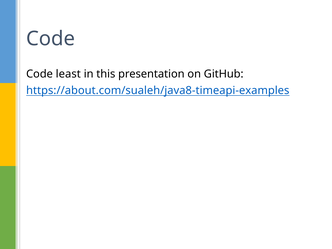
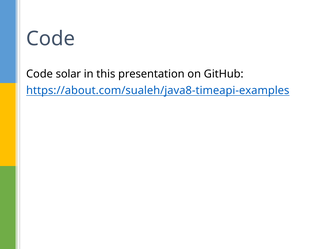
least: least -> solar (68, 74)
